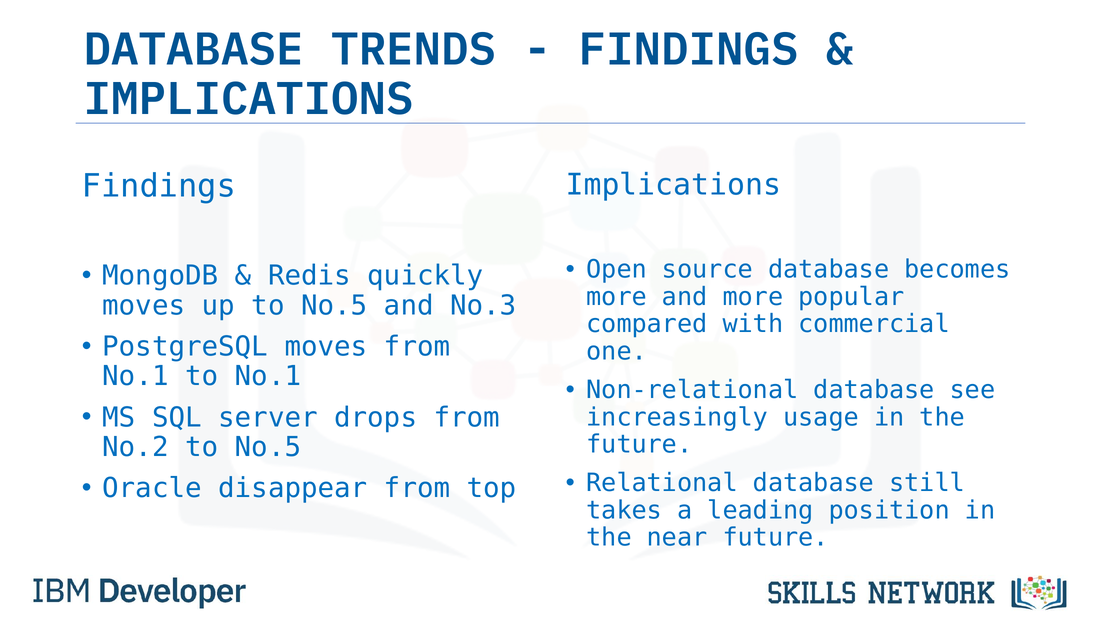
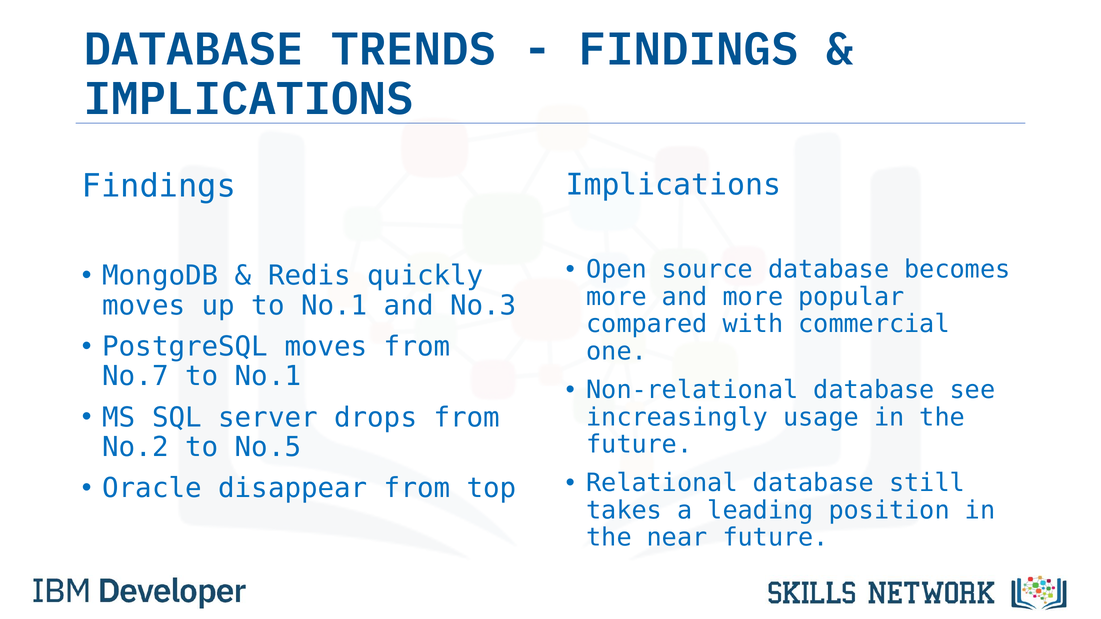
up to No.5: No.5 -> No.1 (334, 306)
No.1: No.1 -> No.7 (136, 376)
